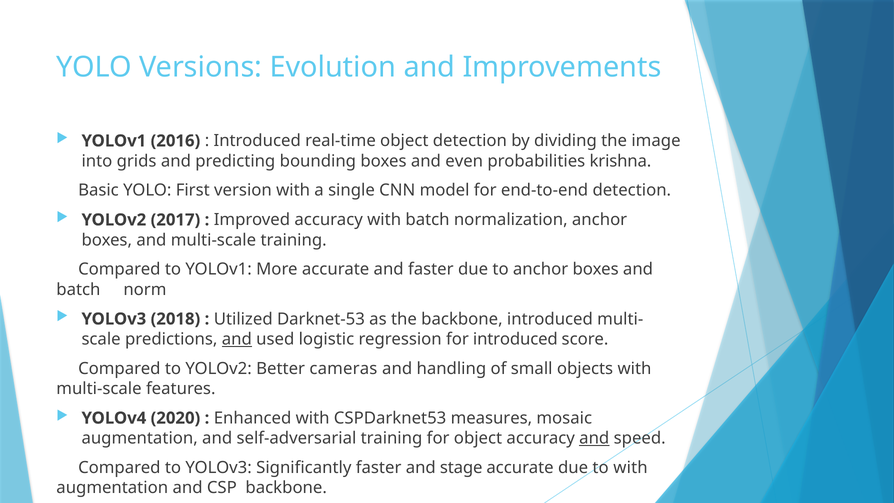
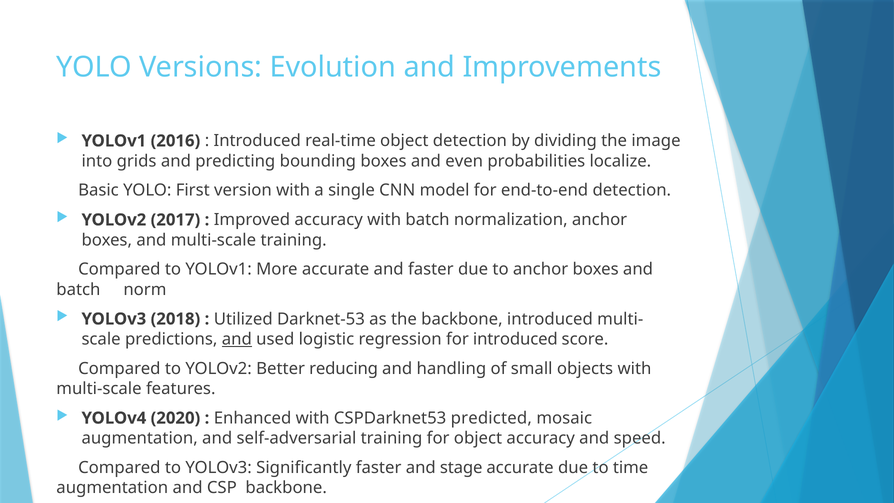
krishna: krishna -> localize (620, 161)
cameras: cameras -> reducing (344, 368)
measures: measures -> predicted (491, 418)
and underline: present -> none (594, 438)
to with: with -> time (631, 468)
